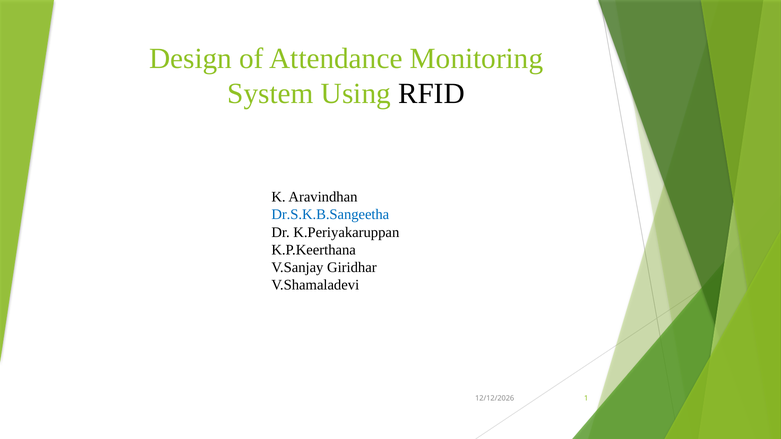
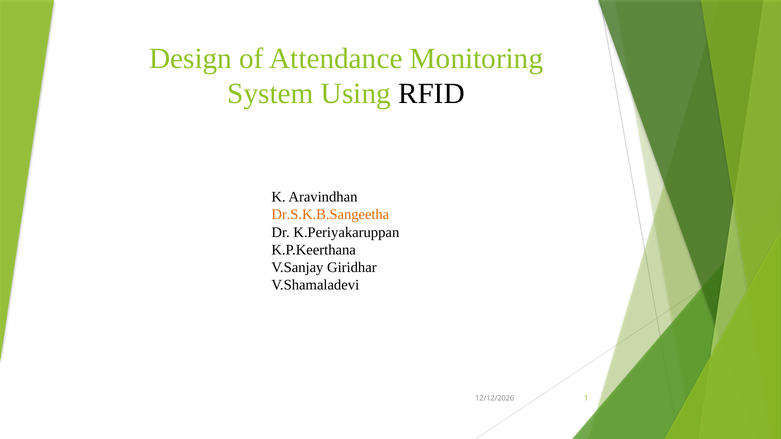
Dr.S.K.B.Sangeetha colour: blue -> orange (330, 215)
